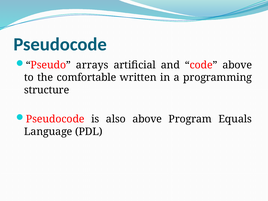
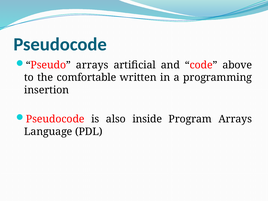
structure: structure -> insertion (47, 90)
also above: above -> inside (147, 119)
Program Equals: Equals -> Arrays (235, 119)
